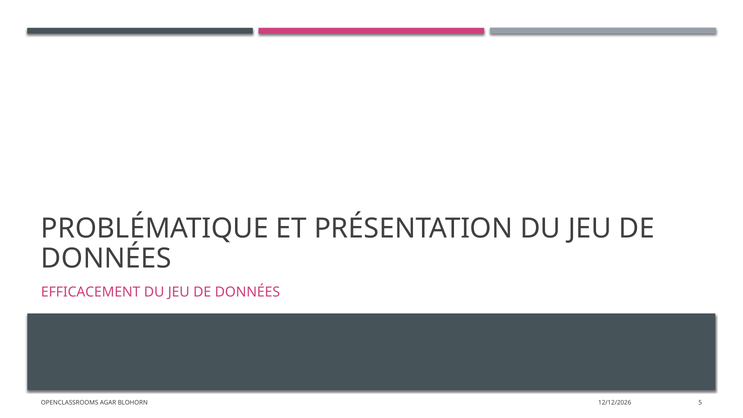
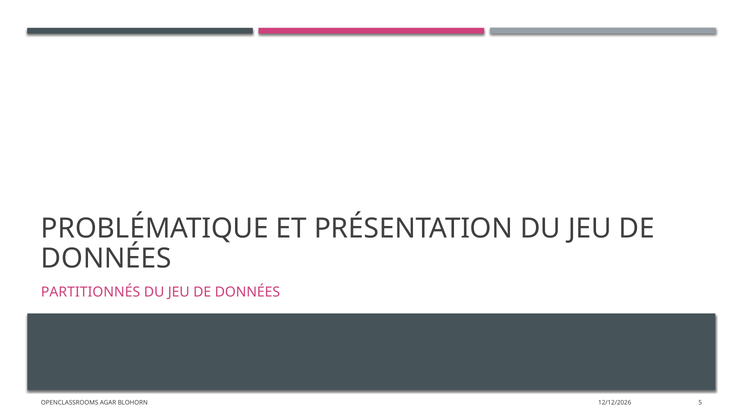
EFFICACEMENT: EFFICACEMENT -> PARTITIONNÉS (91, 292)
